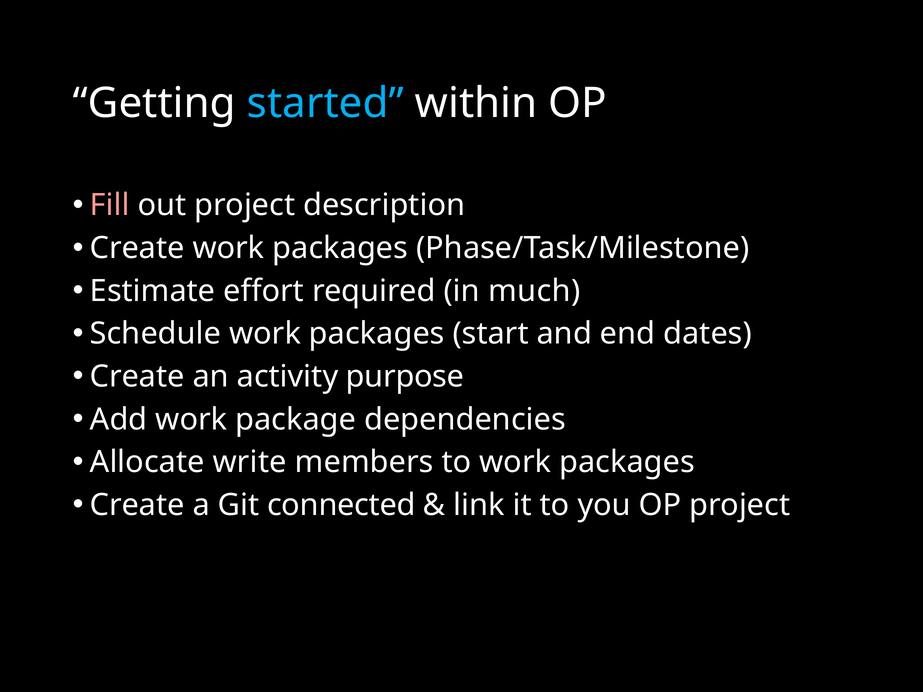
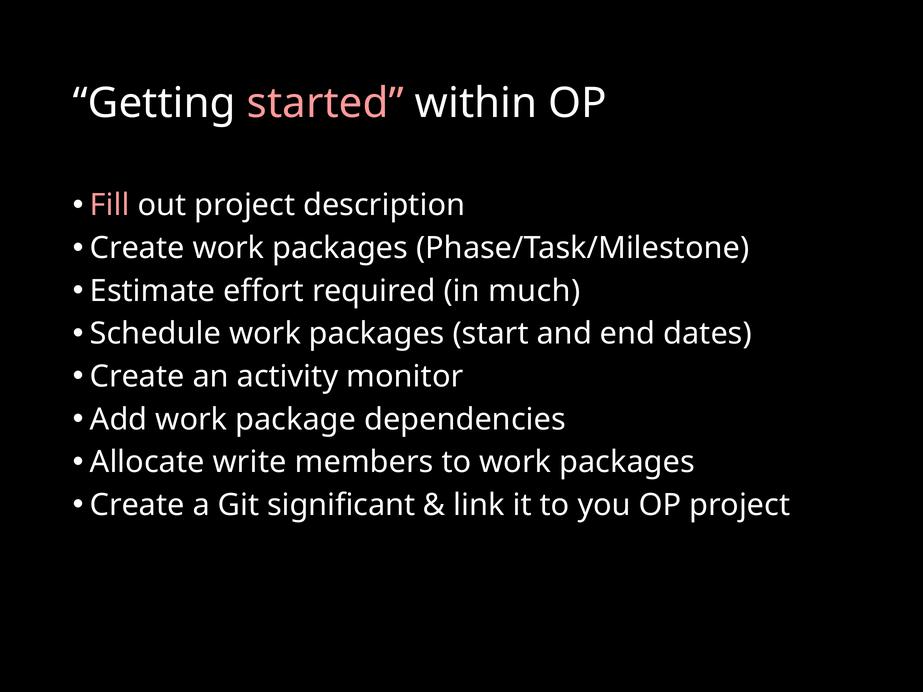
started colour: light blue -> pink (325, 103)
purpose: purpose -> monitor (405, 377)
connected: connected -> significant (341, 505)
